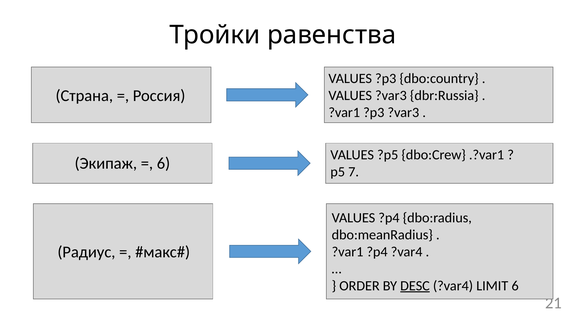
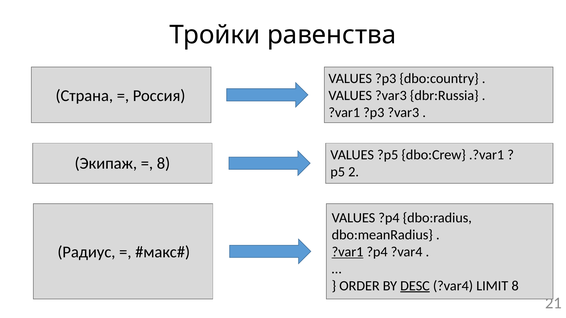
6: 6 -> 8 (163, 164)
7: 7 -> 2 (354, 172)
?var1 underline: none -> present (348, 252)
LIMIT 6: 6 -> 8 (515, 286)
